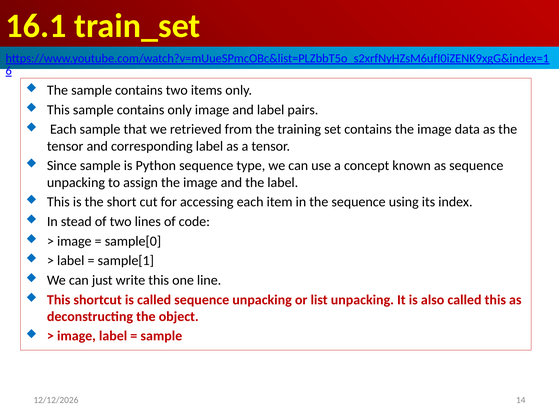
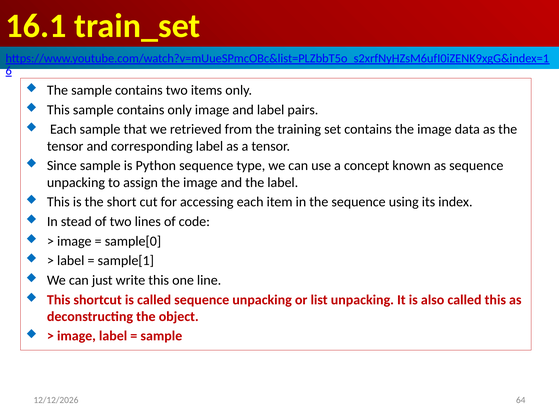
14: 14 -> 64 (521, 400)
